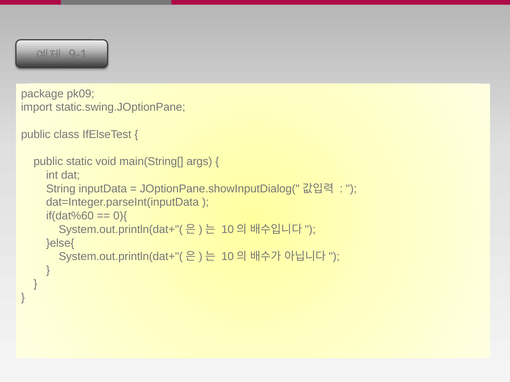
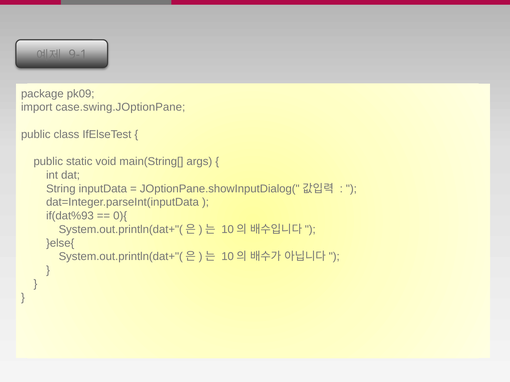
static.swing.JOptionPane: static.swing.JOptionPane -> case.swing.JOptionPane (120, 107)
if(dat%60: if(dat%60 -> if(dat%93 (70, 216)
